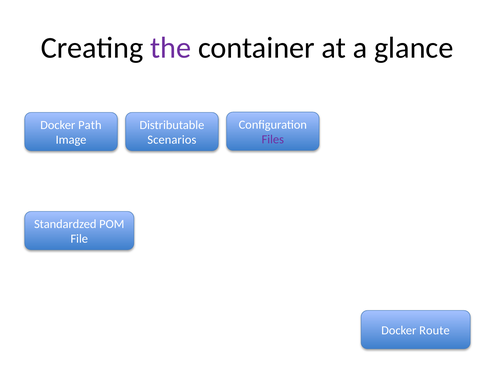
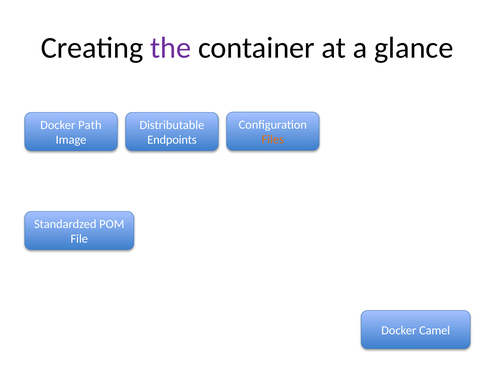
Files colour: purple -> orange (273, 140)
Scenarios: Scenarios -> Endpoints (172, 140)
Route: Route -> Camel (435, 331)
